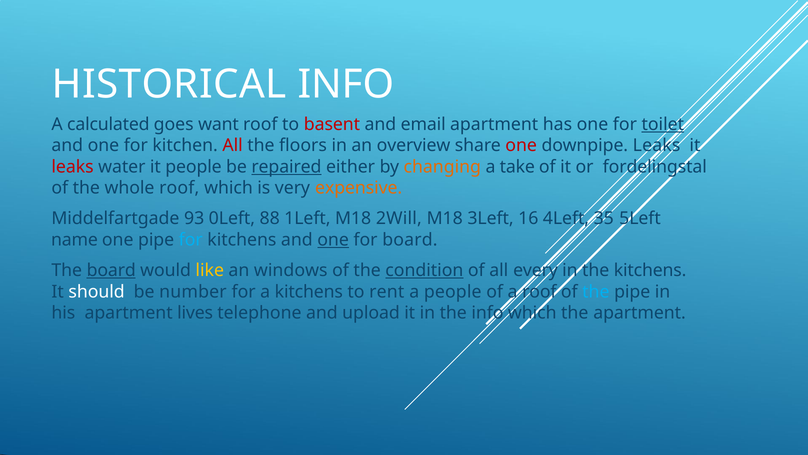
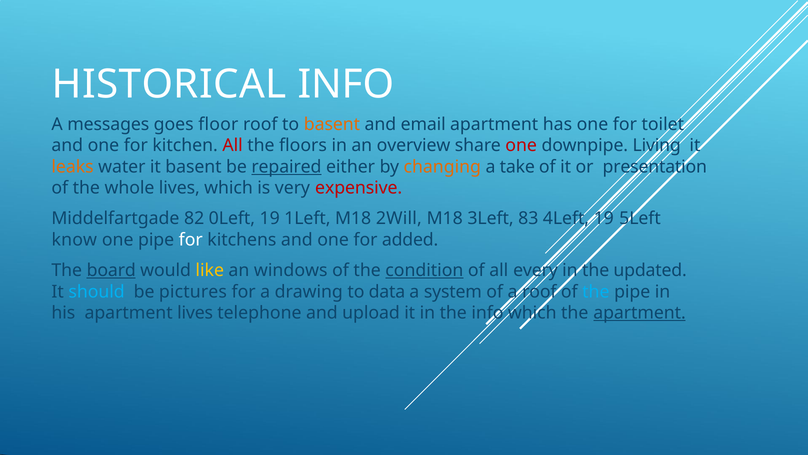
calculated: calculated -> messages (108, 124)
want: want -> floor (218, 124)
basent colour: red -> orange (332, 124)
toilet underline: present -> none (663, 124)
downpipe Leaks: Leaks -> Living (657, 145)
leaks colour: red -> orange (73, 167)
it people: people -> basent (193, 167)
fordelingstal: fordelingstal -> presentation (655, 167)
whole roof: roof -> lives (179, 188)
expensive colour: orange -> red (359, 188)
93: 93 -> 82 (194, 218)
0Left 88: 88 -> 19 (270, 218)
16: 16 -> 83 (528, 218)
4Left 35: 35 -> 19 (604, 218)
name: name -> know (74, 240)
for colour: light blue -> white (191, 240)
one underline: present -> none (333, 240)
for board: board -> added (410, 240)
the kitchens: kitchens -> updated (650, 270)
should colour: white -> light blue (97, 291)
number: number -> pictures (193, 291)
a kitchens: kitchens -> drawing (309, 291)
rent: rent -> data (387, 291)
a people: people -> system (453, 291)
apartment underline: none -> present (640, 313)
